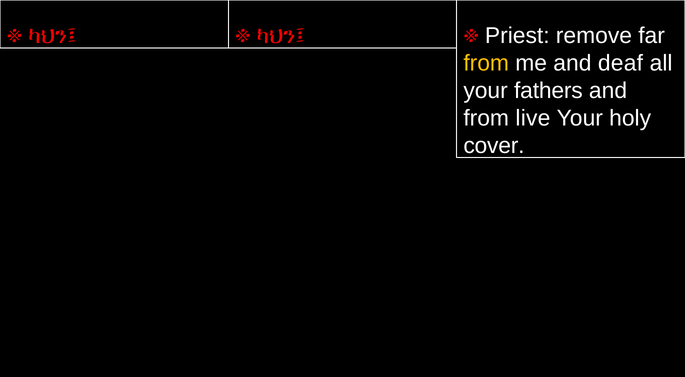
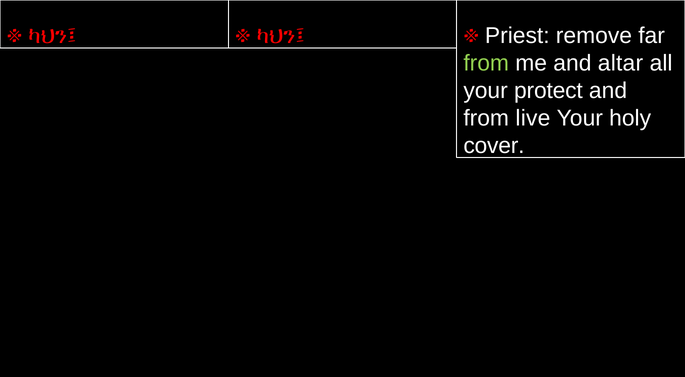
from colour: yellow -> light green (486, 63)
deaf: deaf -> altar (620, 63)
fathers: fathers -> protect (548, 91)
